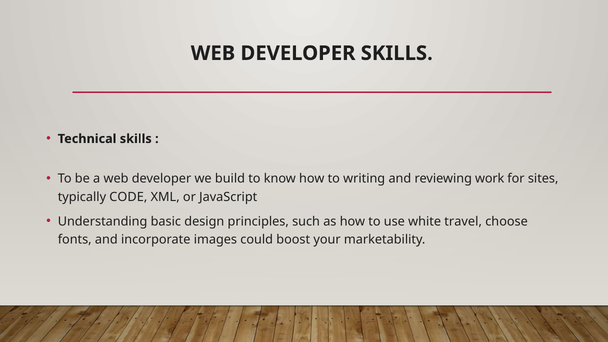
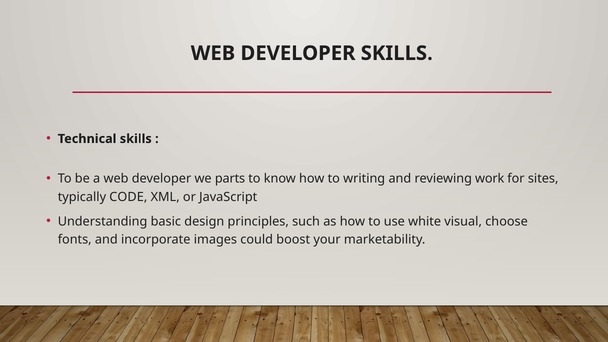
build: build -> parts (230, 179)
travel: travel -> visual (463, 221)
